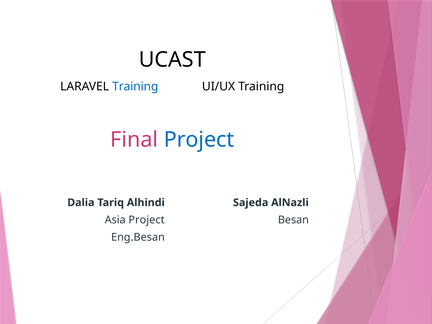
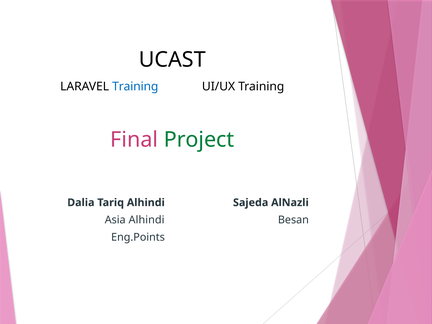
Project colour: blue -> green (199, 140)
Asia Project: Project -> Alhindi (147, 220)
Eng.Besan: Eng.Besan -> Eng.Points (138, 237)
